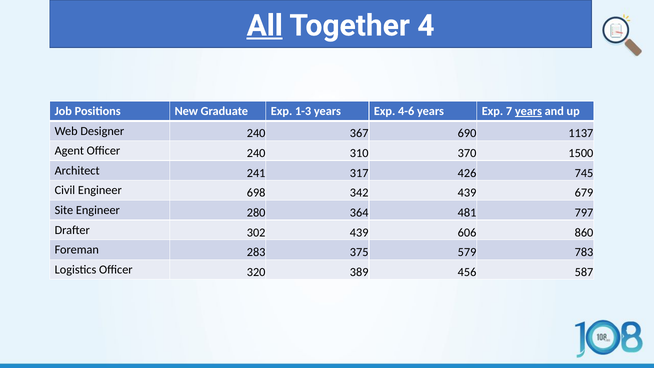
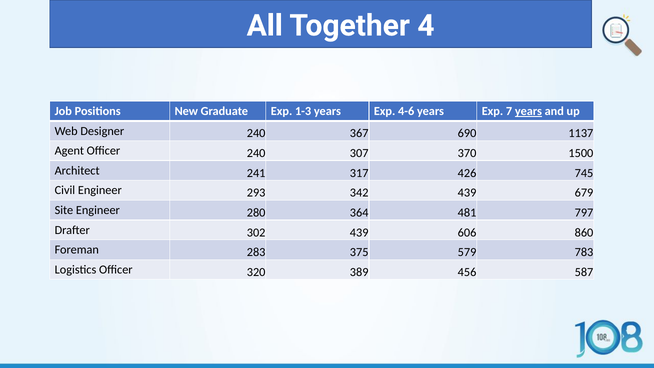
All underline: present -> none (265, 26)
310: 310 -> 307 (359, 153)
698: 698 -> 293 (256, 193)
